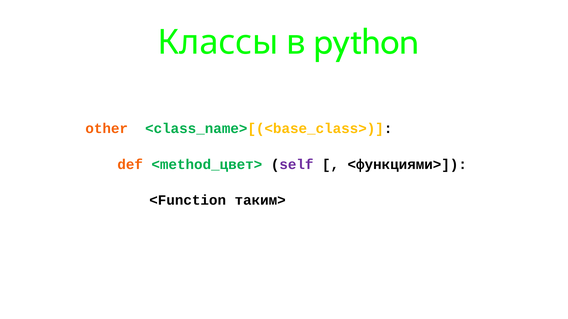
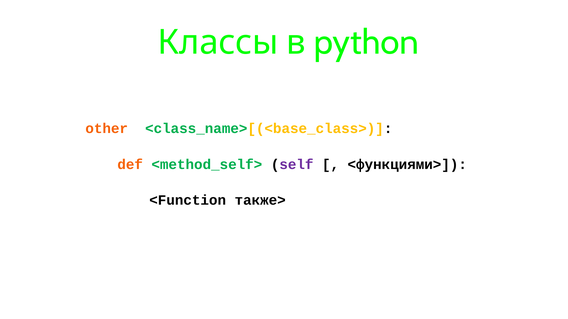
<method_цвет>: <method_цвет> -> <method_self> (207, 165)
таким>: таким> -> также> (260, 200)
